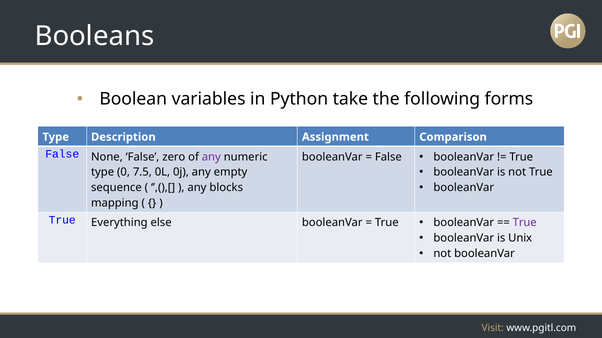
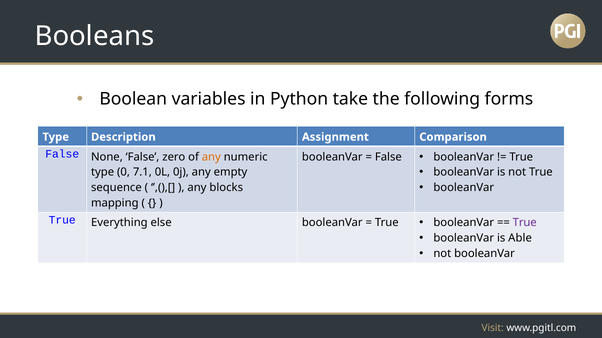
any colour: purple -> orange (211, 157)
7.5: 7.5 -> 7.1 (142, 172)
Unix: Unix -> Able (520, 238)
